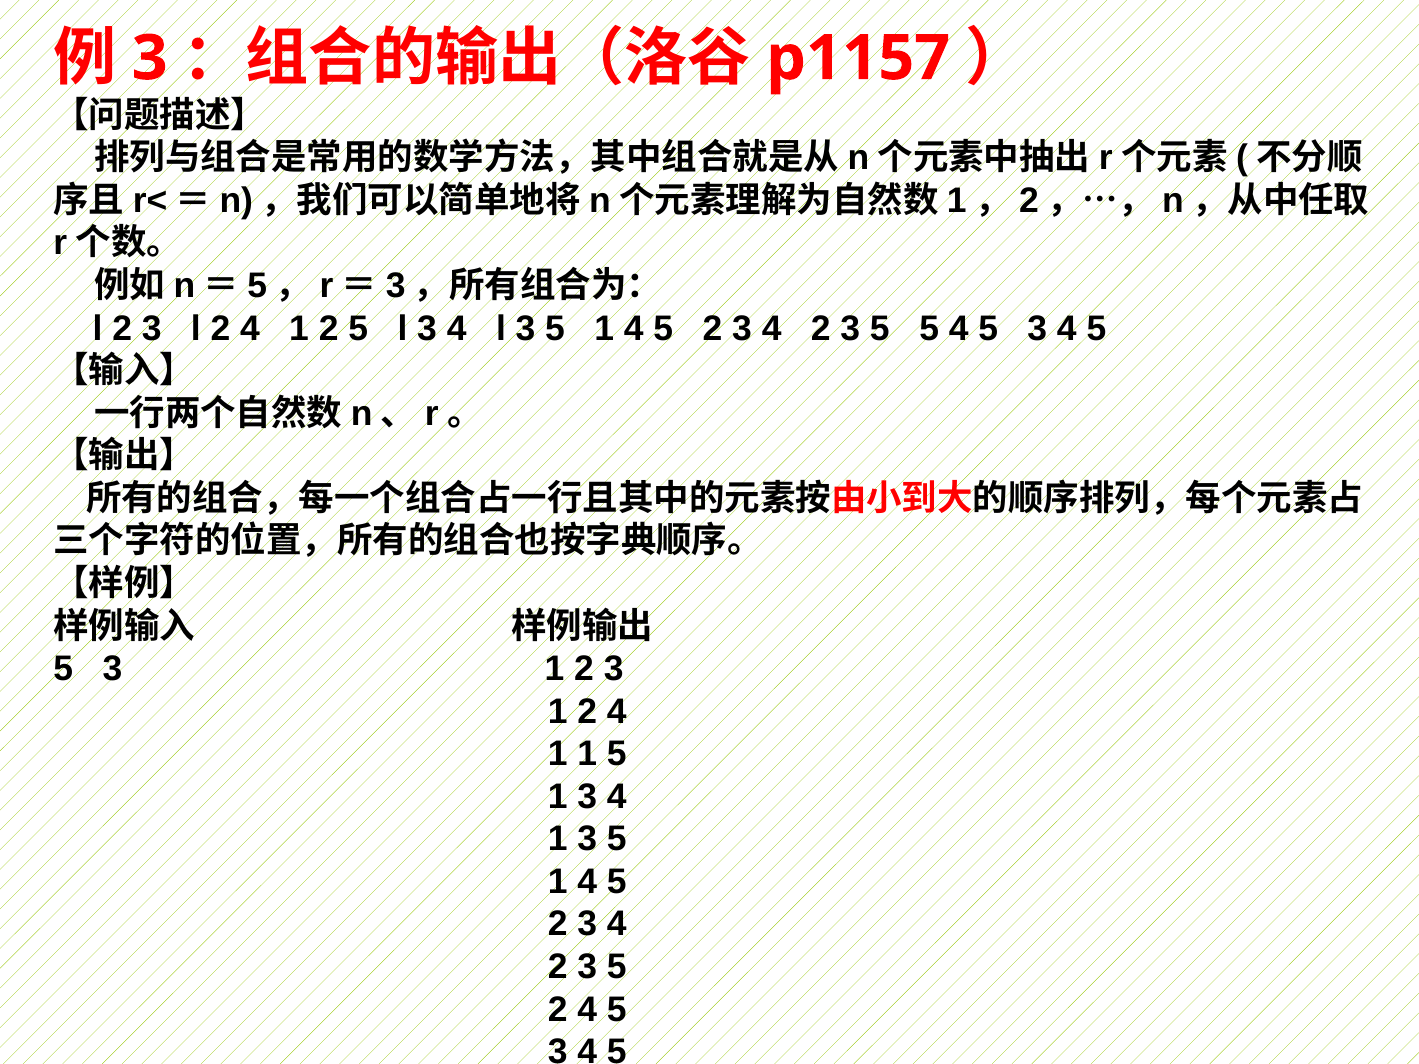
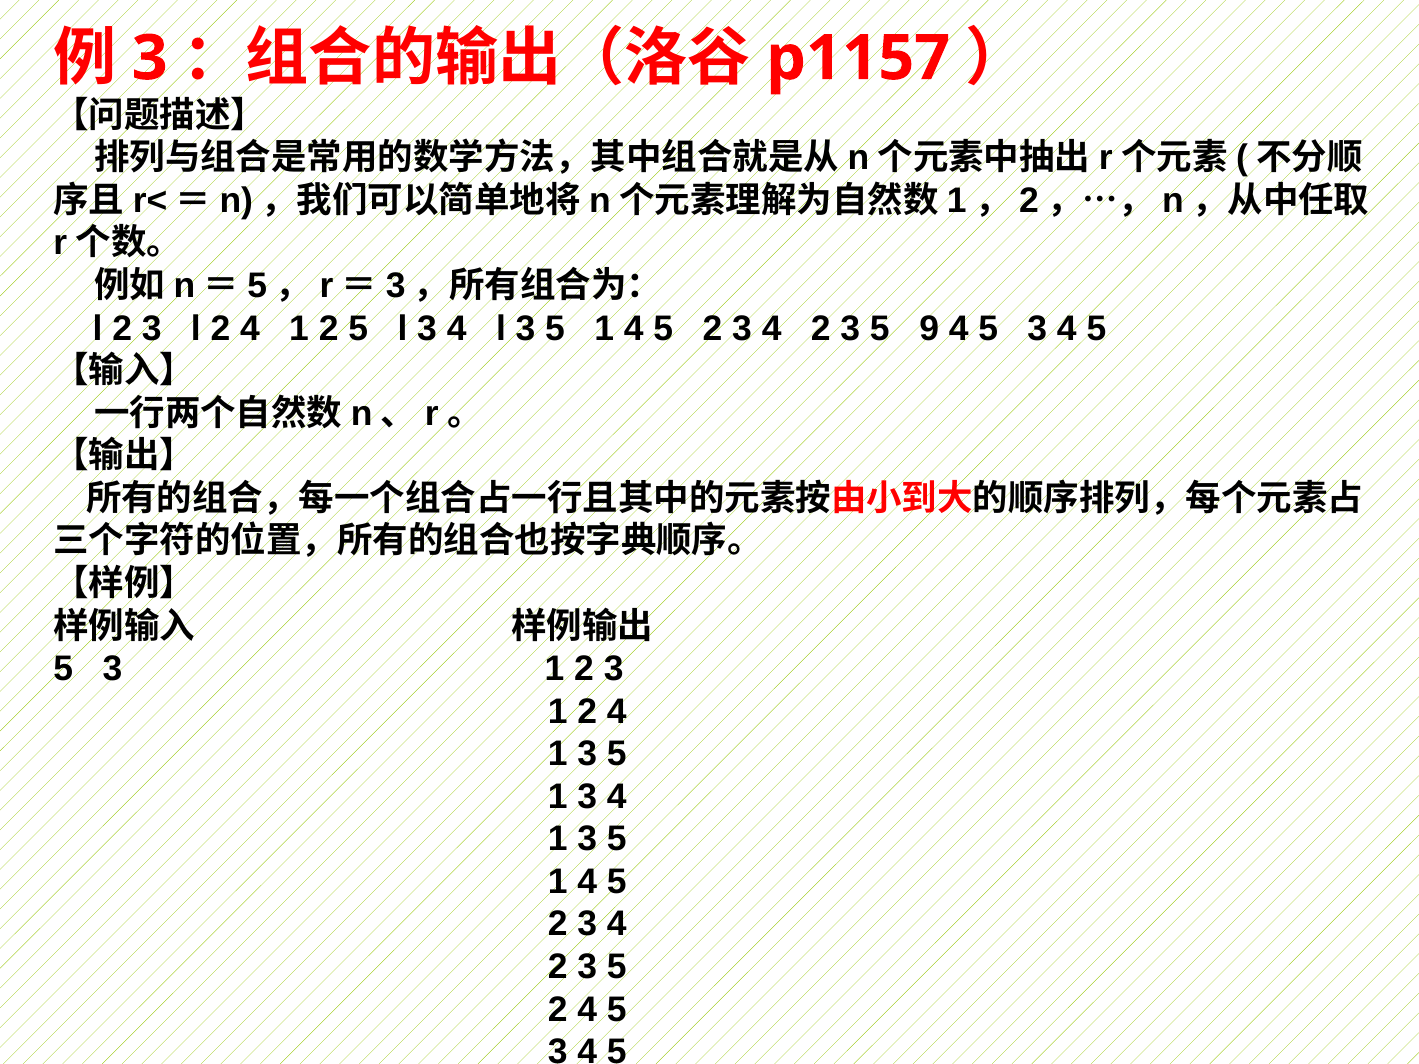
5 5: 5 -> 9 (929, 328)
1: 1 -> 3 (587, 754)
